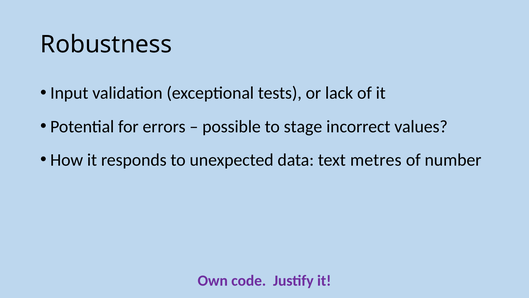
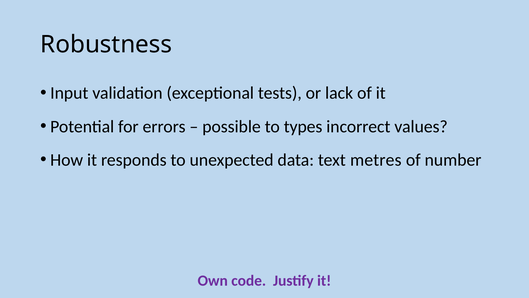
stage: stage -> types (303, 126)
